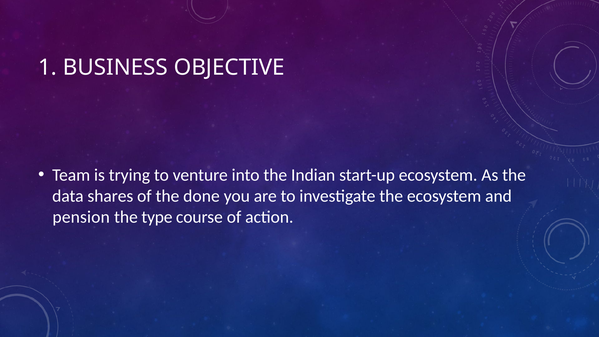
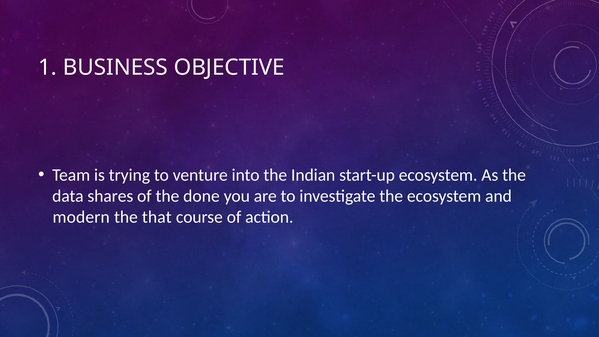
pension: pension -> modern (81, 217)
type: type -> that (157, 217)
